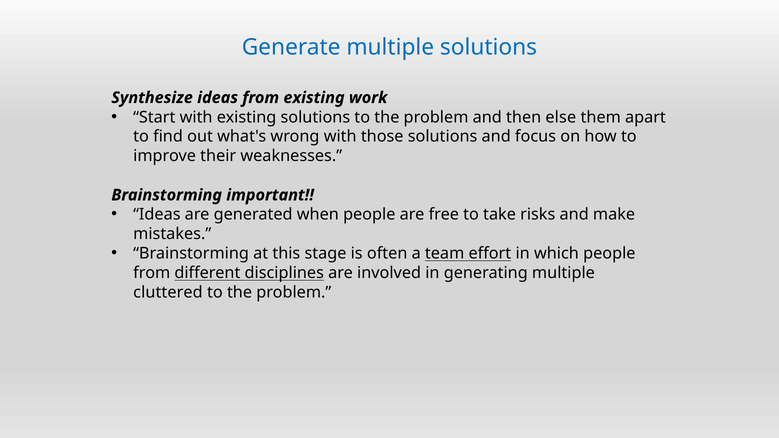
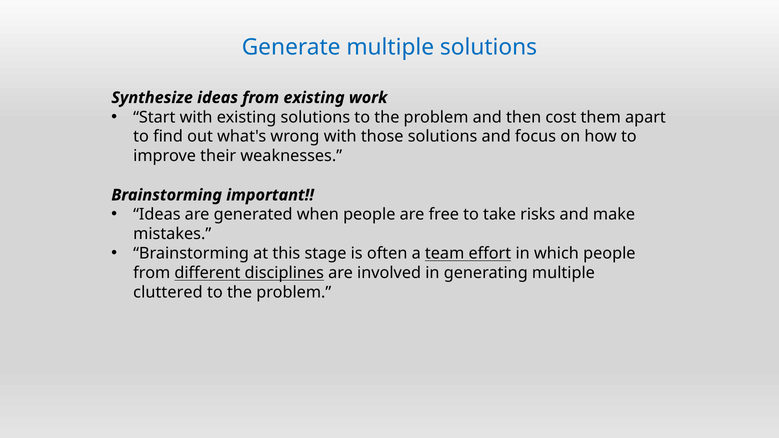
else: else -> cost (561, 117)
